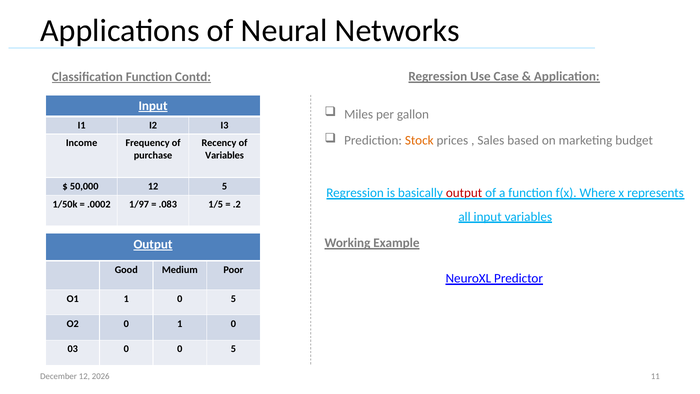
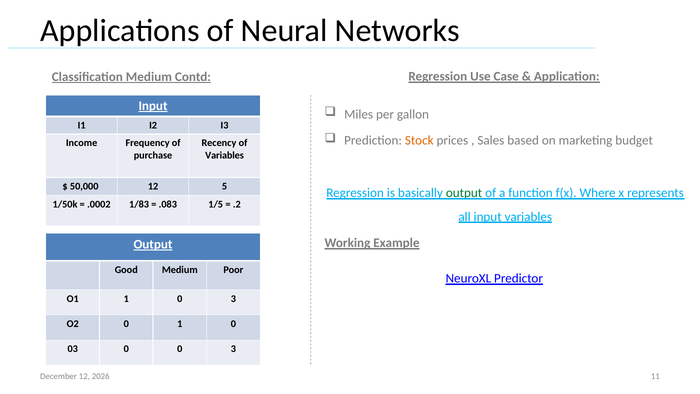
Classification Function: Function -> Medium (149, 77)
output colour: red -> green (464, 193)
1/97: 1/97 -> 1/83 (139, 204)
1 0 5: 5 -> 3 (233, 298)
0 0 5: 5 -> 3 (233, 349)
